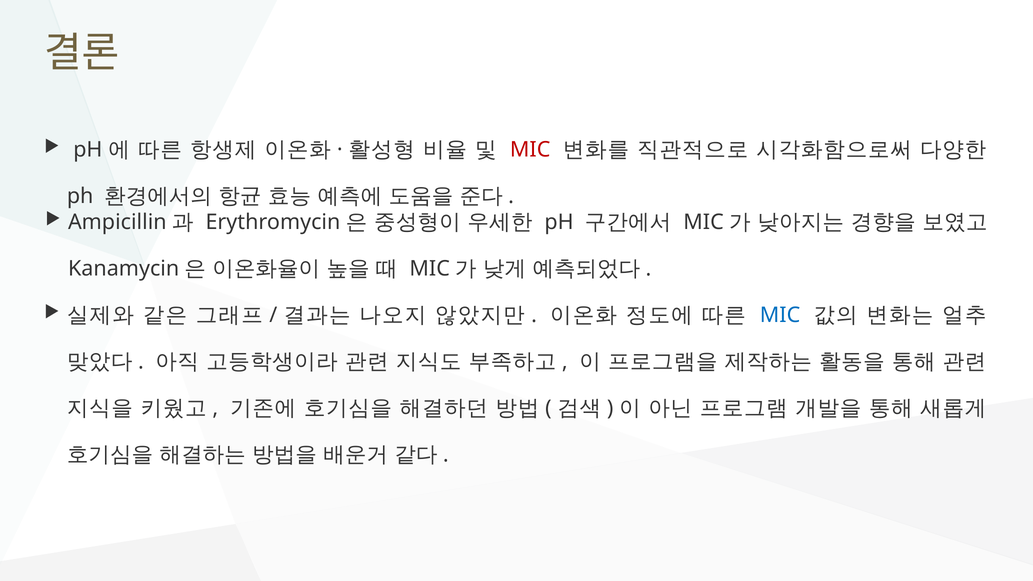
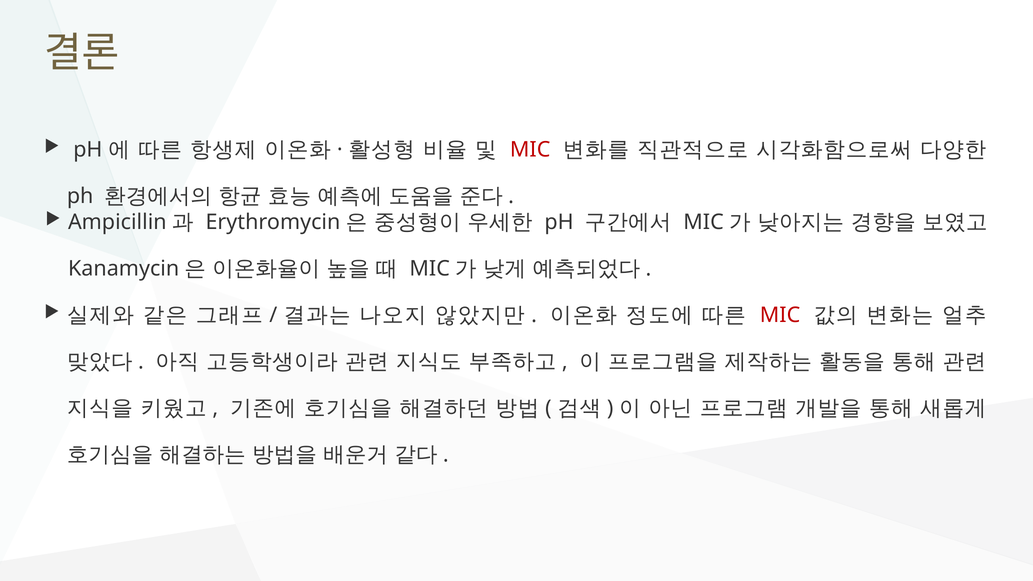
MIC colour: blue -> red (780, 315)
